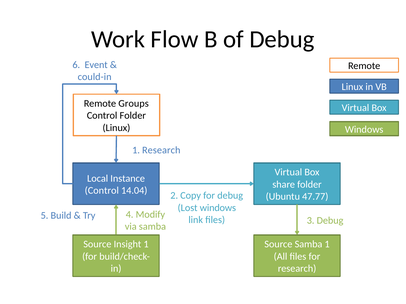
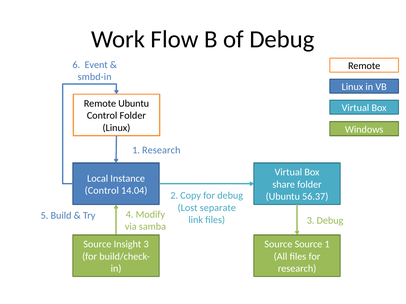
could-in: could-in -> smbd-in (95, 77)
Remote Groups: Groups -> Ubuntu (134, 104)
47.77: 47.77 -> 56.37 (315, 197)
Lost windows: windows -> separate (218, 208)
Insight 1: 1 -> 3 (146, 245)
Source Samba: Samba -> Source (309, 245)
